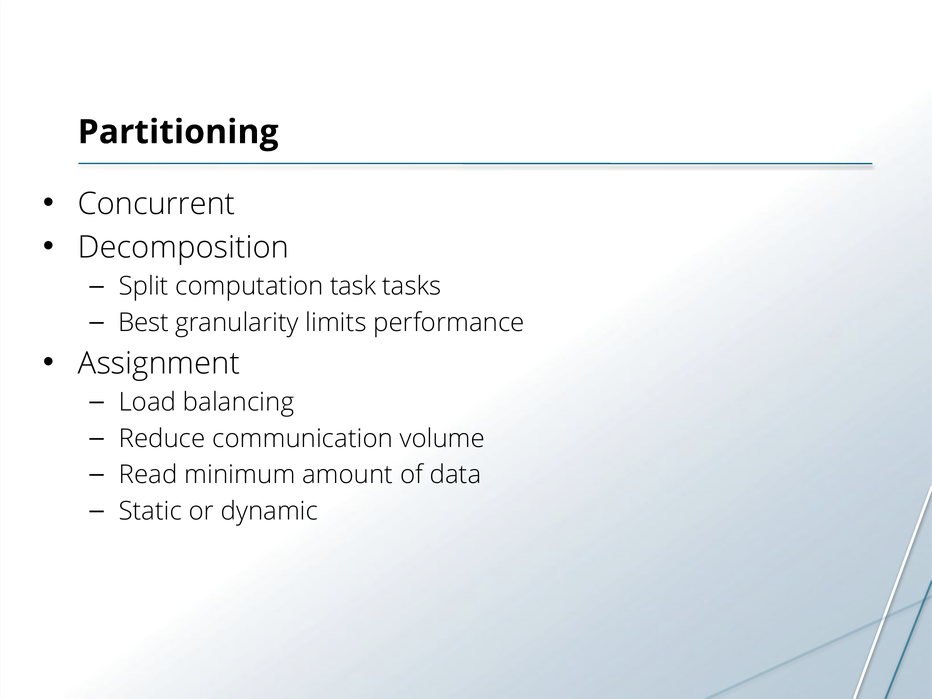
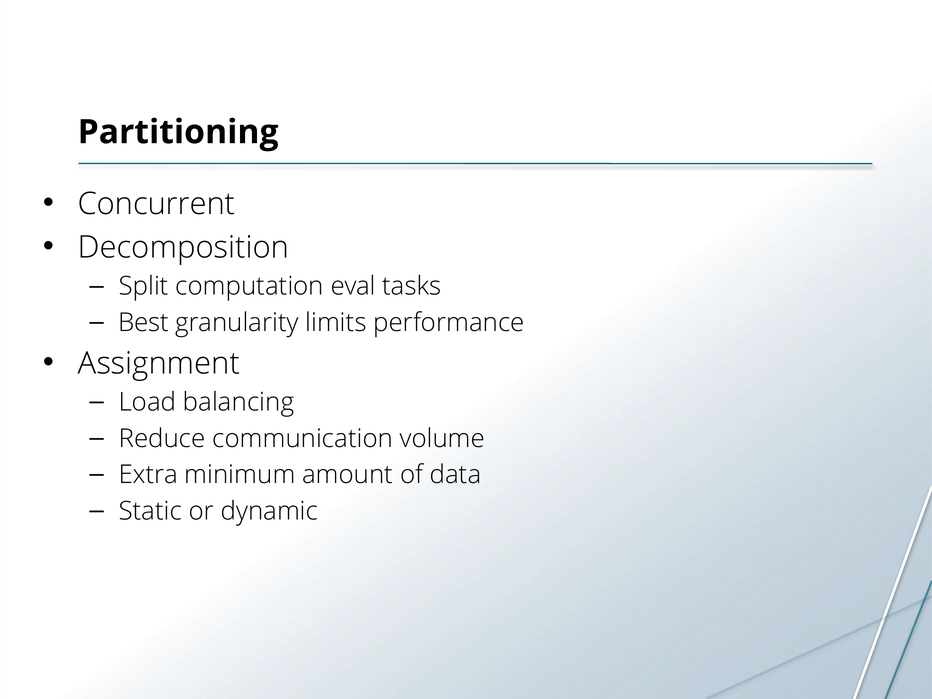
task: task -> eval (353, 286)
Read: Read -> Extra (148, 475)
